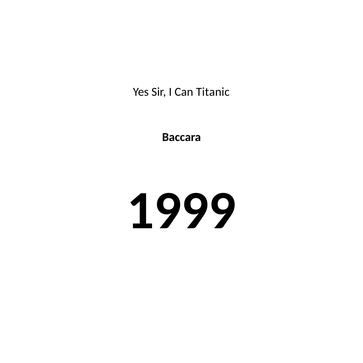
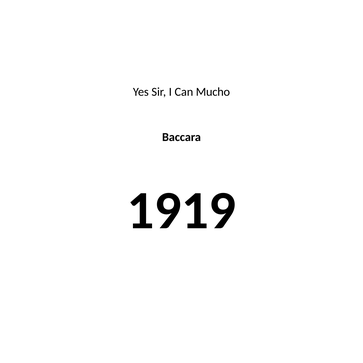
Titanic: Titanic -> Mucho (213, 92)
1999: 1999 -> 1919 (181, 210)
